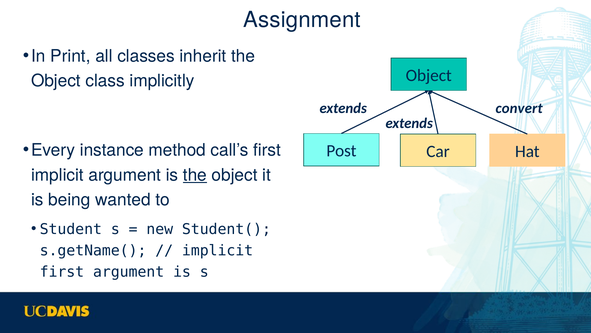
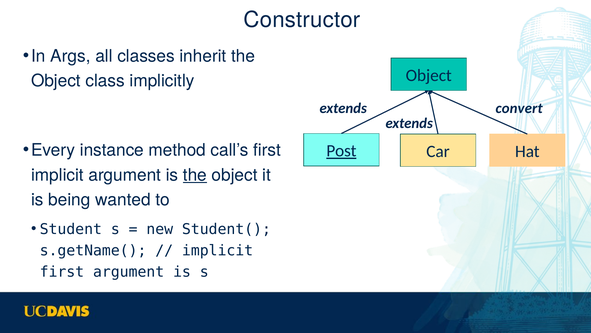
Assignment: Assignment -> Constructor (302, 20)
Print: Print -> Args (70, 56)
Post underline: none -> present (341, 151)
